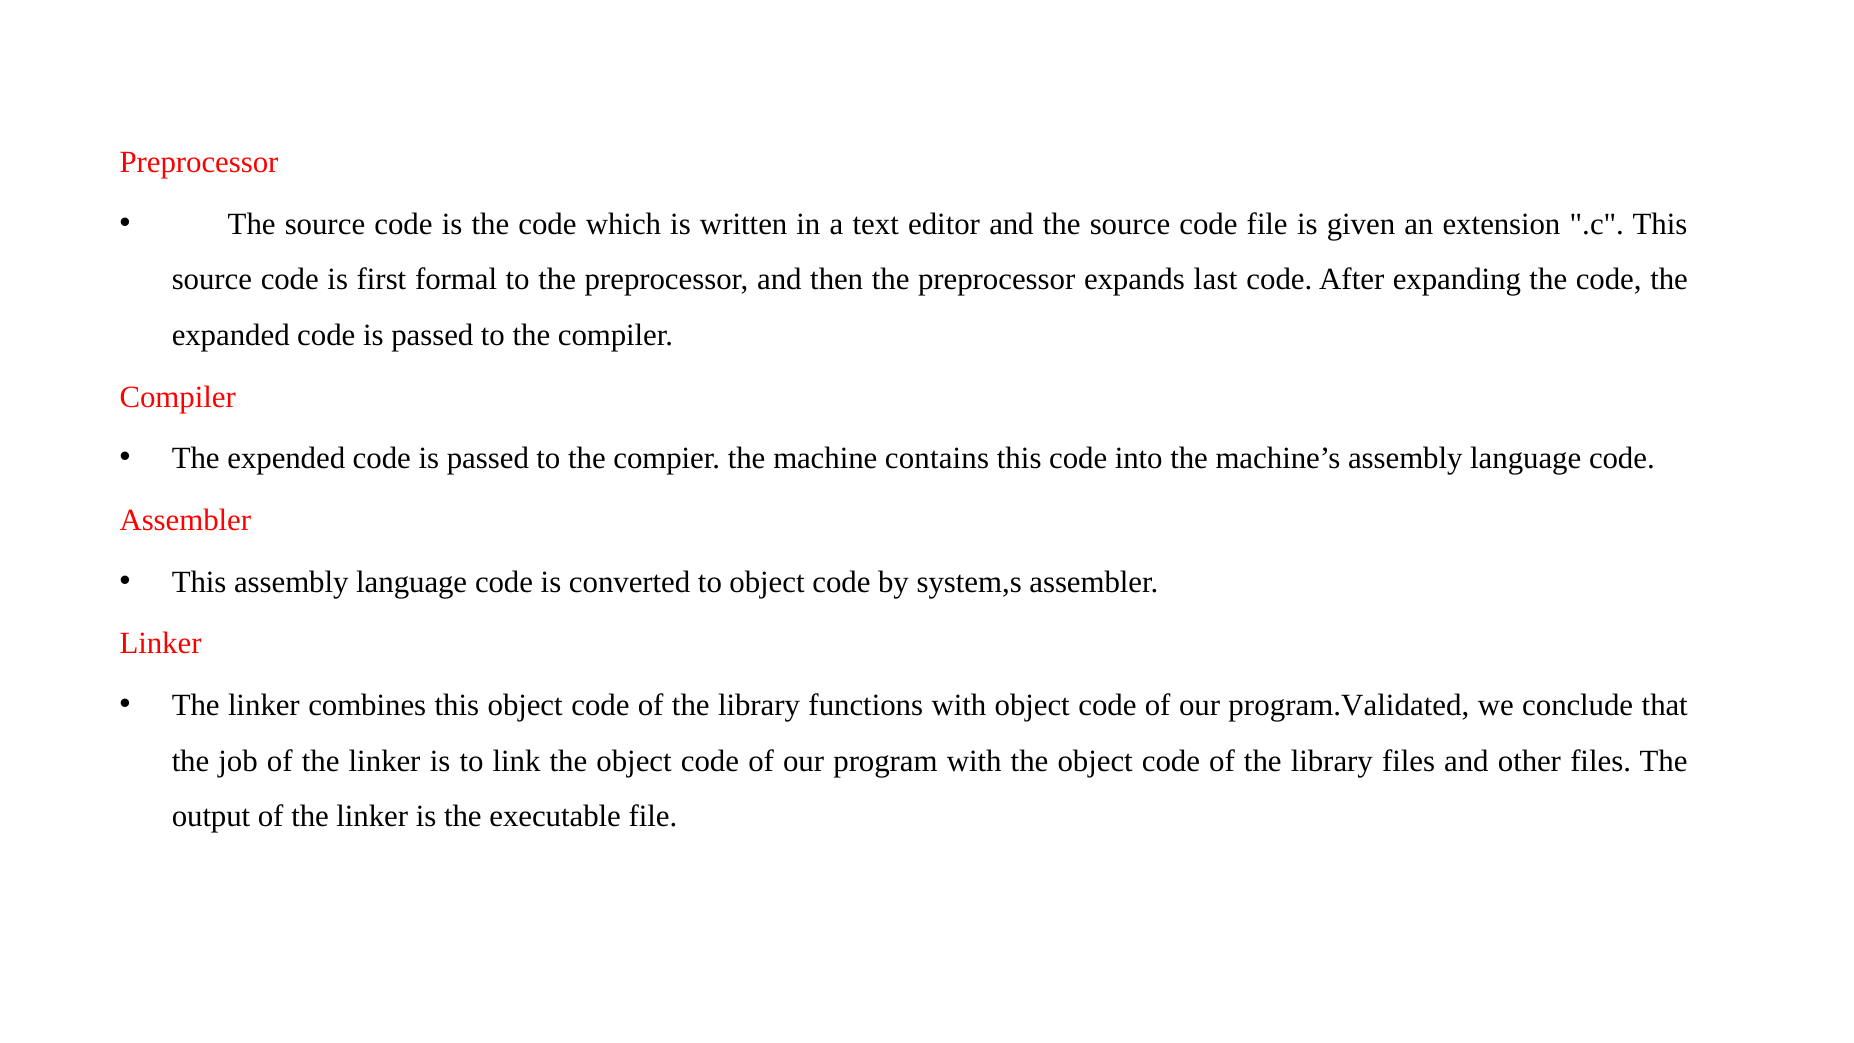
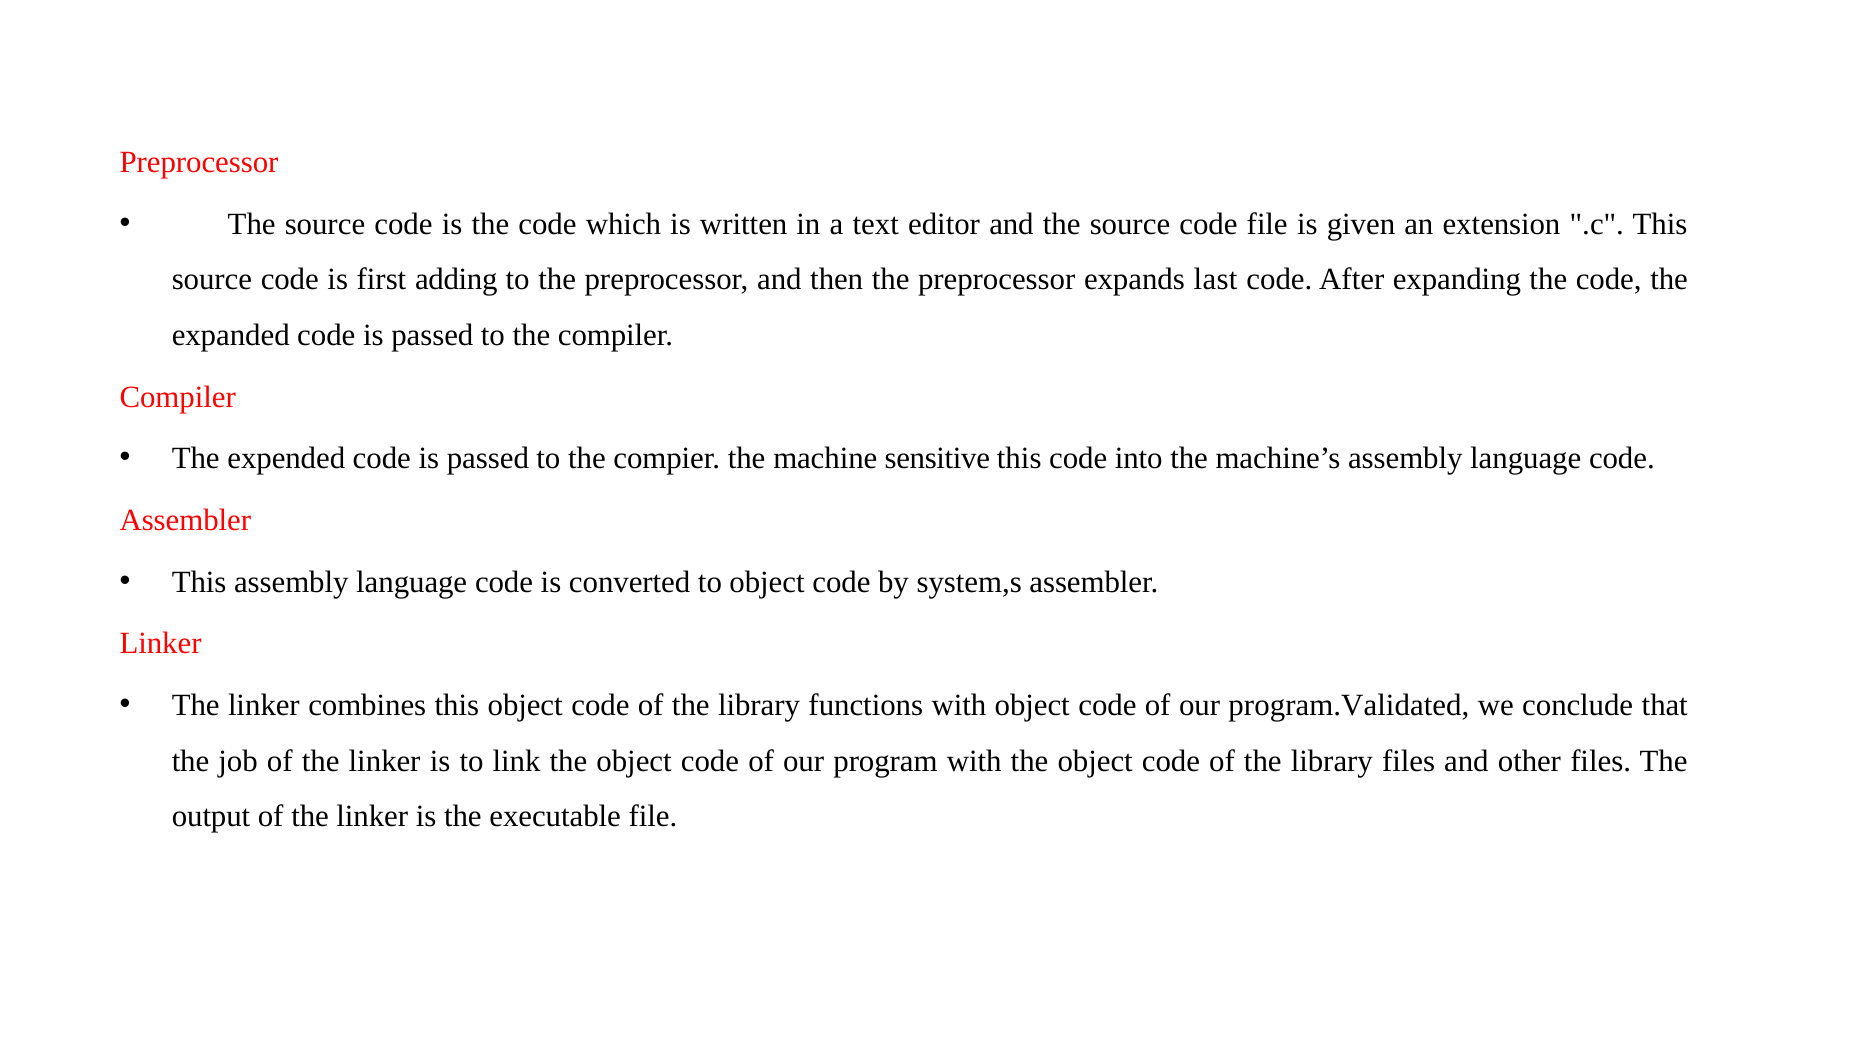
formal: formal -> adding (456, 280)
contains: contains -> sensitive (937, 458)
